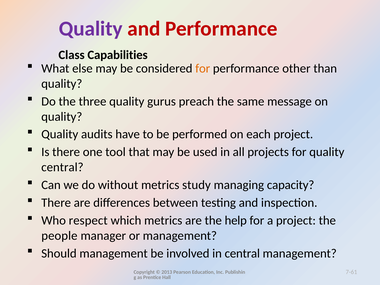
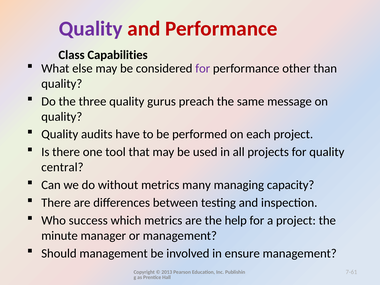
for colour: orange -> purple (203, 68)
study: study -> many (196, 185)
respect: respect -> success (88, 220)
people: people -> minute (60, 236)
in central: central -> ensure (242, 253)
